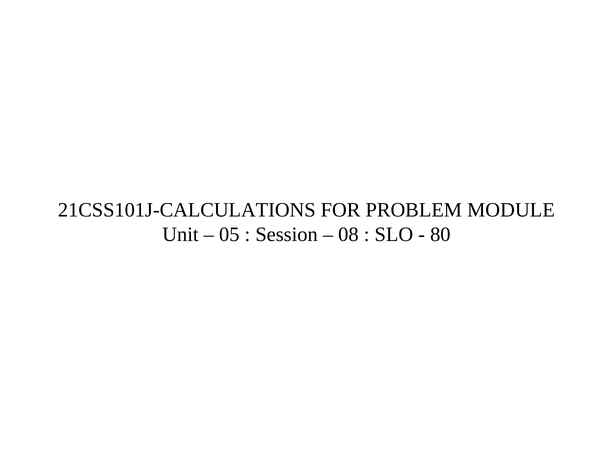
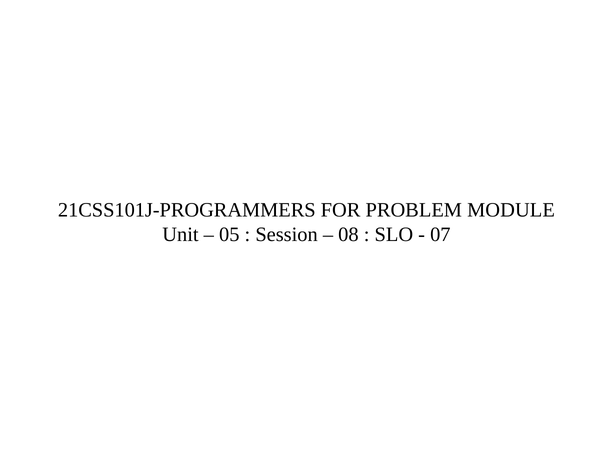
21CSS101J-CALCULATIONS: 21CSS101J-CALCULATIONS -> 21CSS101J-PROGRAMMERS (187, 210)
80: 80 -> 07 (440, 235)
